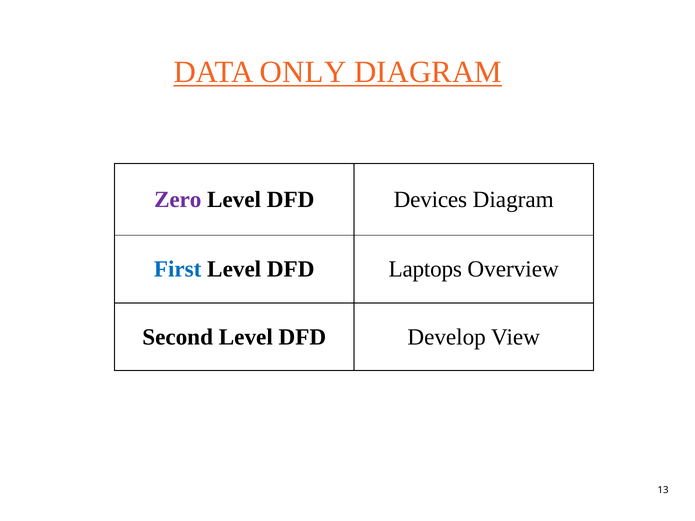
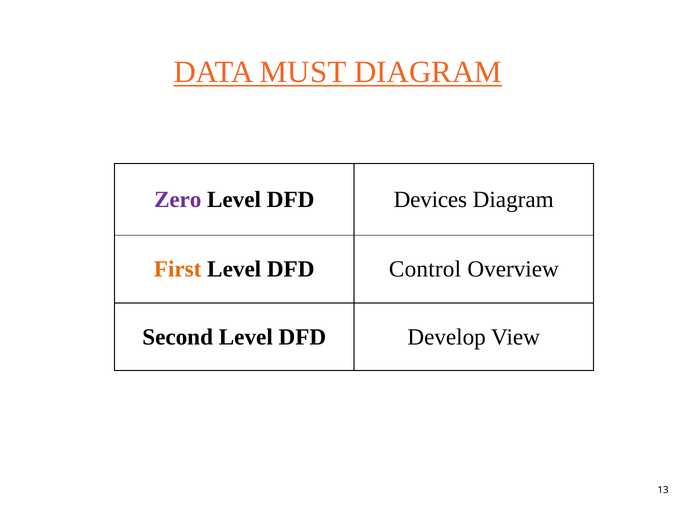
ONLY: ONLY -> MUST (303, 72)
First colour: blue -> orange (178, 269)
Laptops: Laptops -> Control (425, 269)
